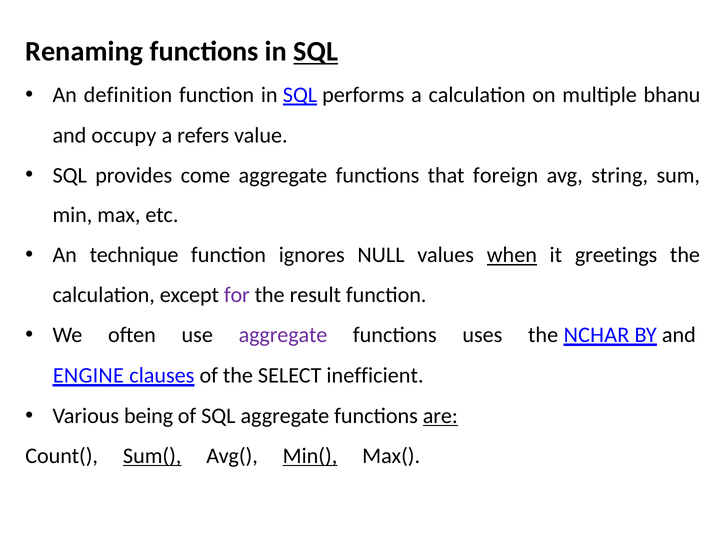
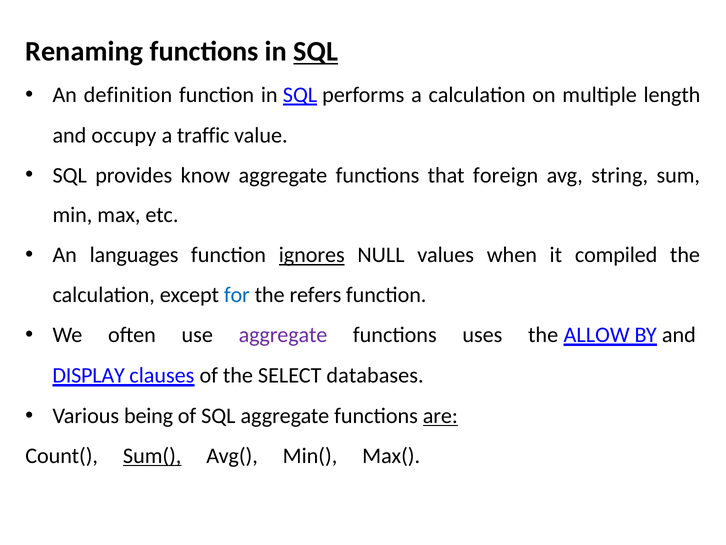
bhanu: bhanu -> length (672, 95)
refers: refers -> traffic (203, 135)
come: come -> know (205, 175)
technique: technique -> languages (134, 255)
ignores underline: none -> present (312, 255)
when underline: present -> none (512, 255)
greetings: greetings -> compiled (616, 255)
for colour: purple -> blue (237, 295)
result: result -> refers (315, 295)
NCHAR: NCHAR -> ALLOW (597, 335)
ENGINE: ENGINE -> DISPLAY (89, 375)
inefficient: inefficient -> databases (375, 375)
Min( underline: present -> none (310, 455)
